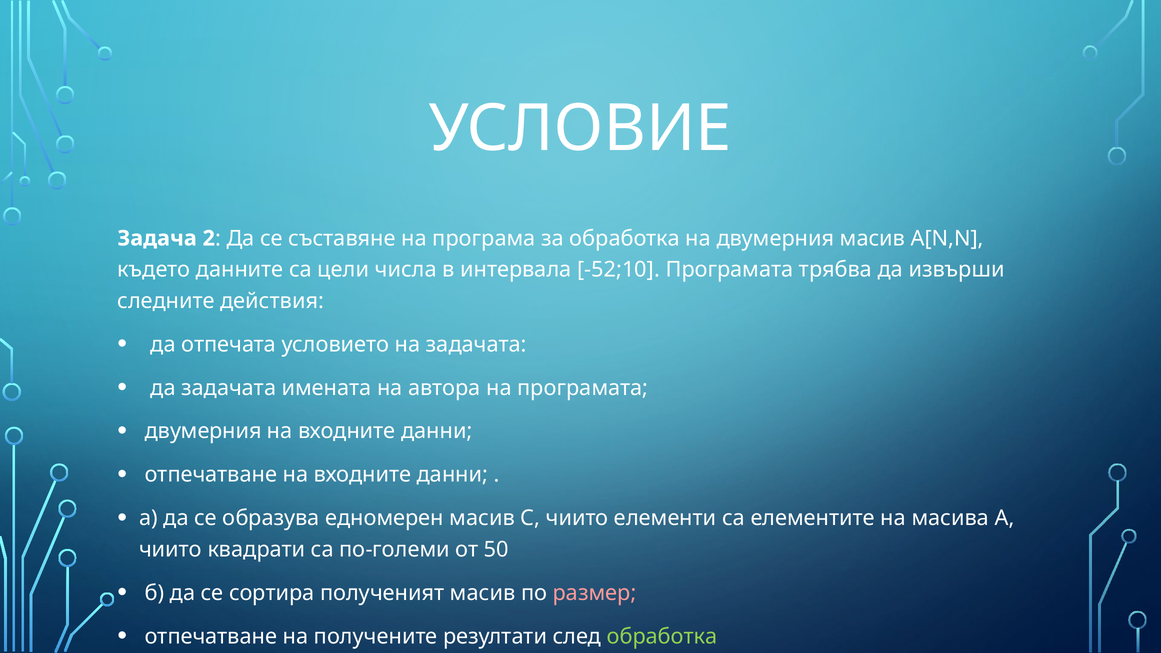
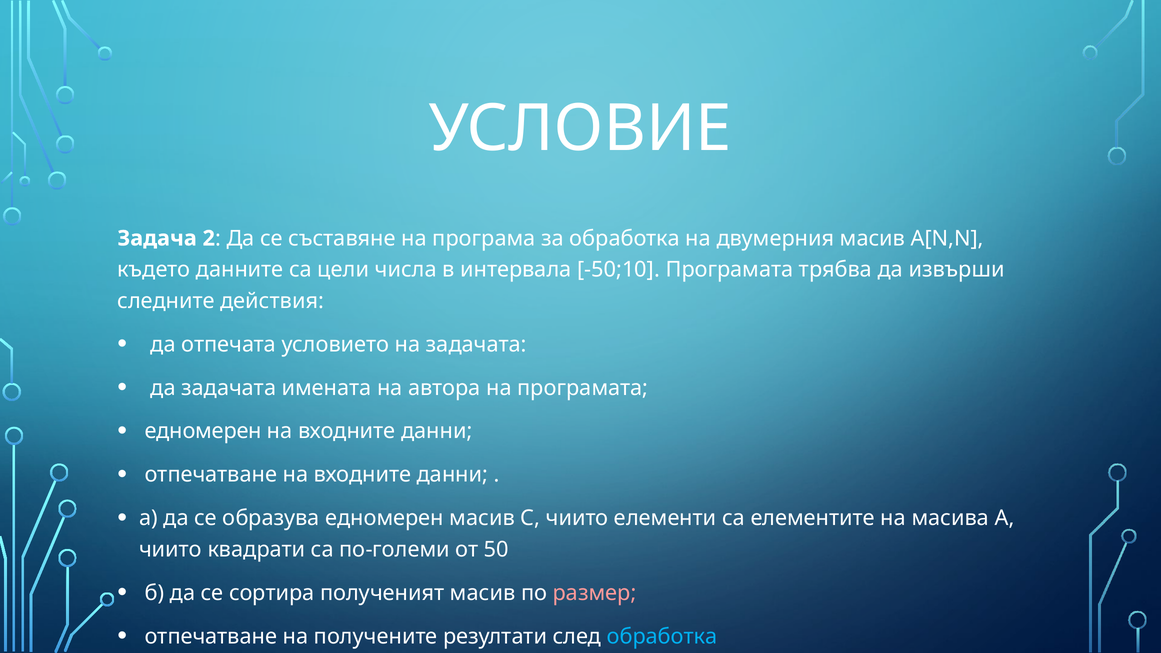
-52;10: -52;10 -> -50;10 (619, 270)
двумерния: двумерния -> едномерен (203, 431)
обработка colour: light green -> light blue (662, 636)
